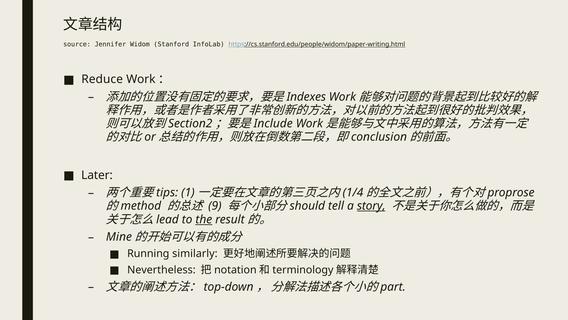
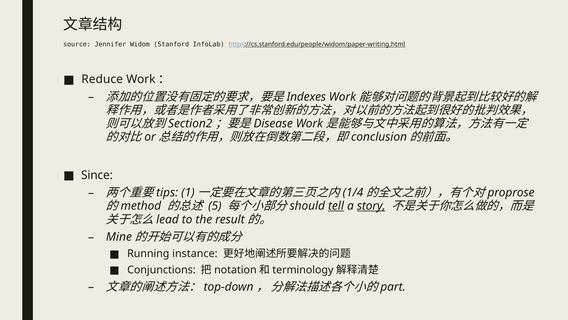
Include: Include -> Disease (273, 123)
Later: Later -> Since (97, 175)
9: 9 -> 5 (215, 206)
tell underline: none -> present (336, 206)
the underline: present -> none (204, 219)
similarly: similarly -> instance (195, 253)
Nevertheless: Nevertheless -> Conjunctions (161, 270)
